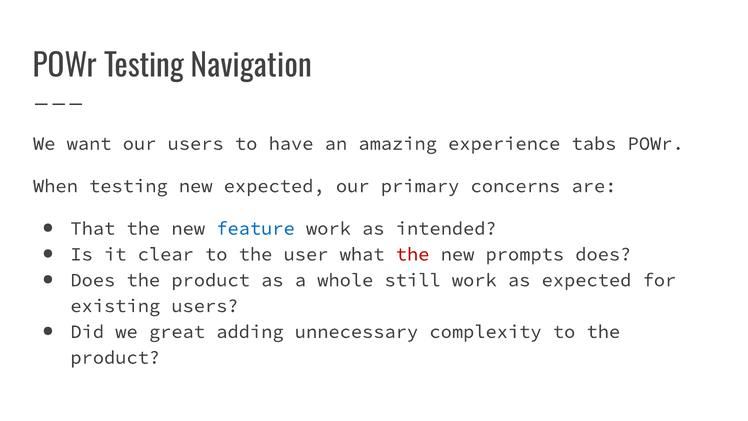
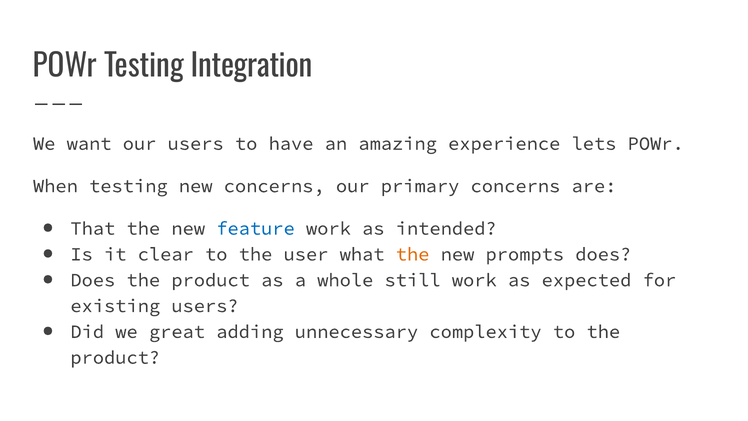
Navigation: Navigation -> Integration (252, 66)
tabs: tabs -> lets (594, 144)
new expected: expected -> concerns (274, 186)
the colour: red -> orange (413, 254)
